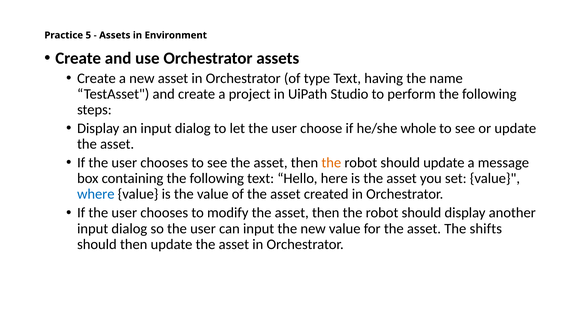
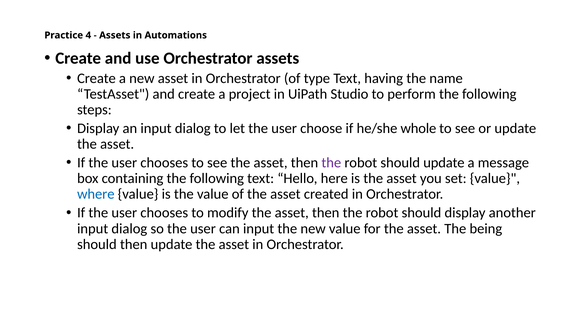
5: 5 -> 4 (88, 35)
Environment: Environment -> Automations (176, 35)
the colour: orange -> purple (331, 163)
shifts: shifts -> being (486, 229)
